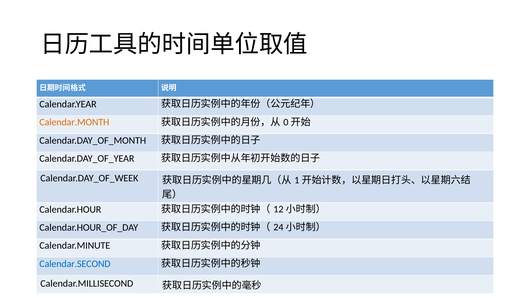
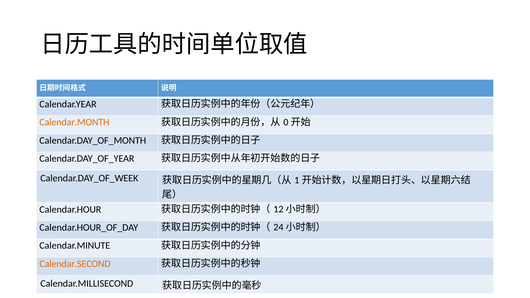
Calendar.SECOND colour: blue -> orange (75, 264)
